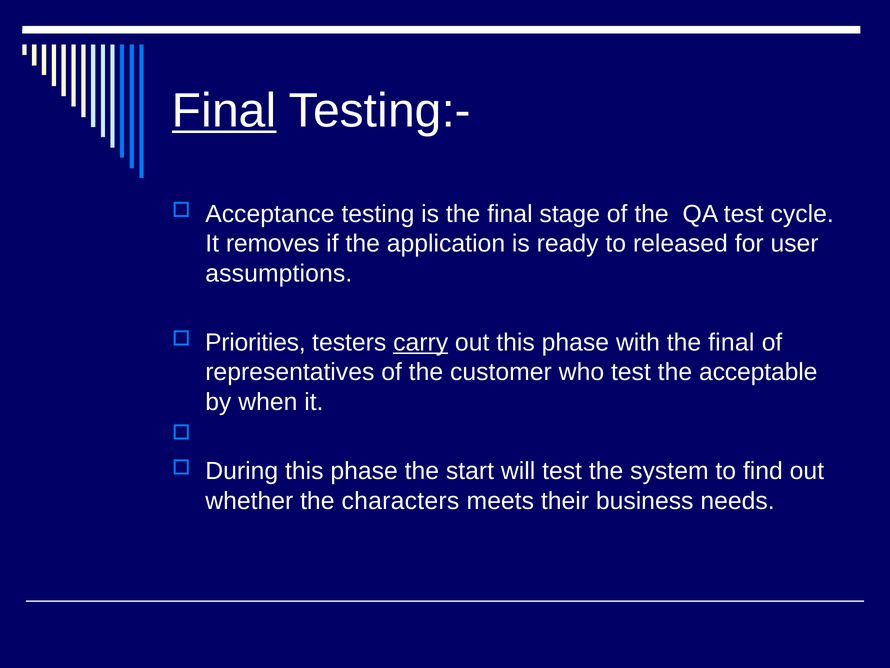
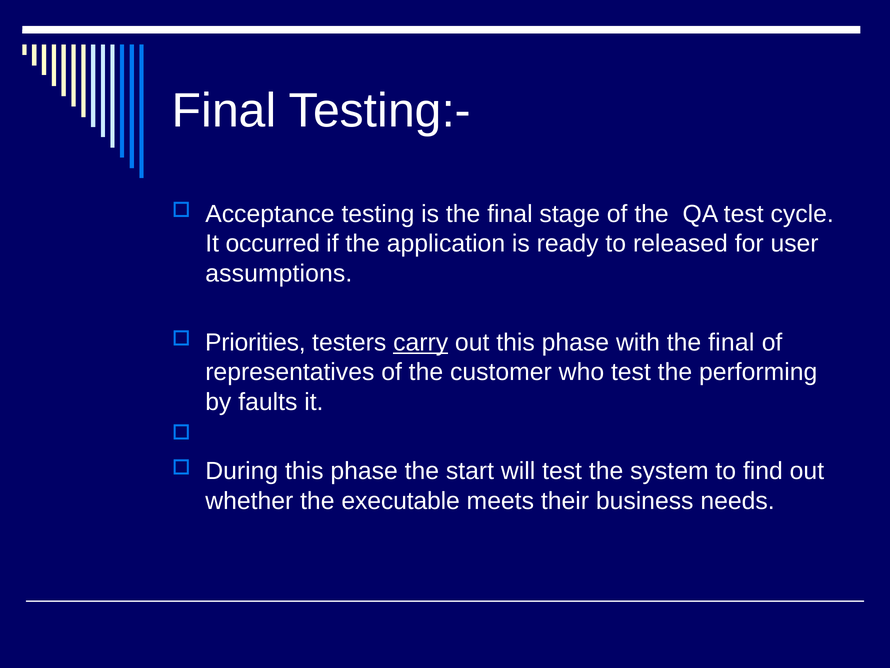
Final underline: present -> none (224, 111)
removes: removes -> occurred (273, 243)
acceptable: acceptable -> performing (758, 372)
when: when -> faults (268, 402)
characters: characters -> executable (401, 501)
